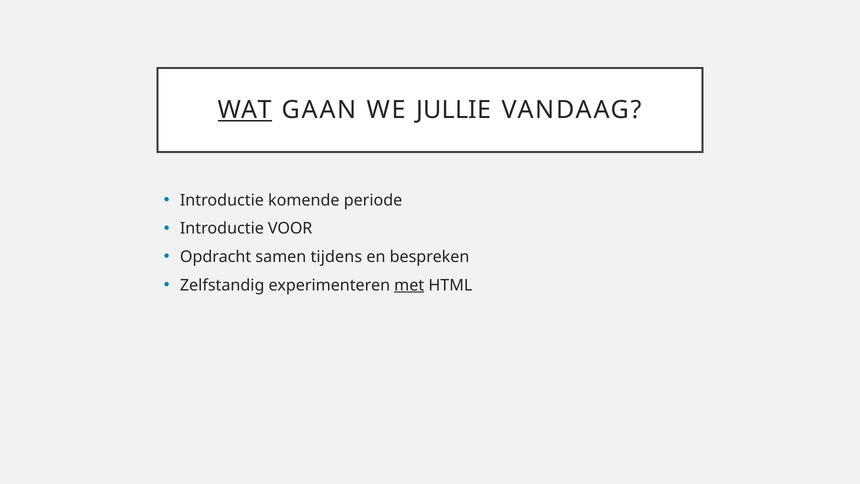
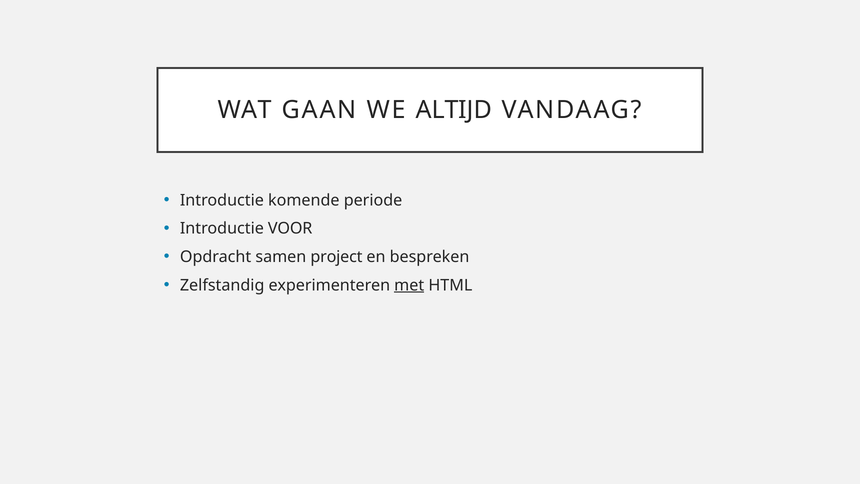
WAT underline: present -> none (245, 110)
JULLIE: JULLIE -> ALTIJD (454, 110)
tijdens: tijdens -> project (336, 257)
